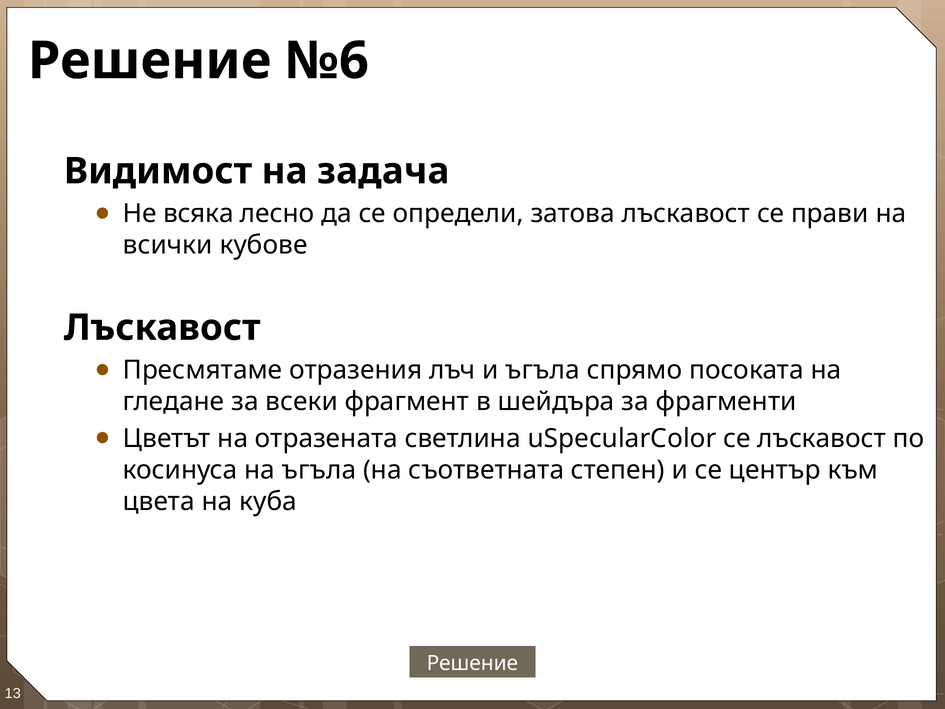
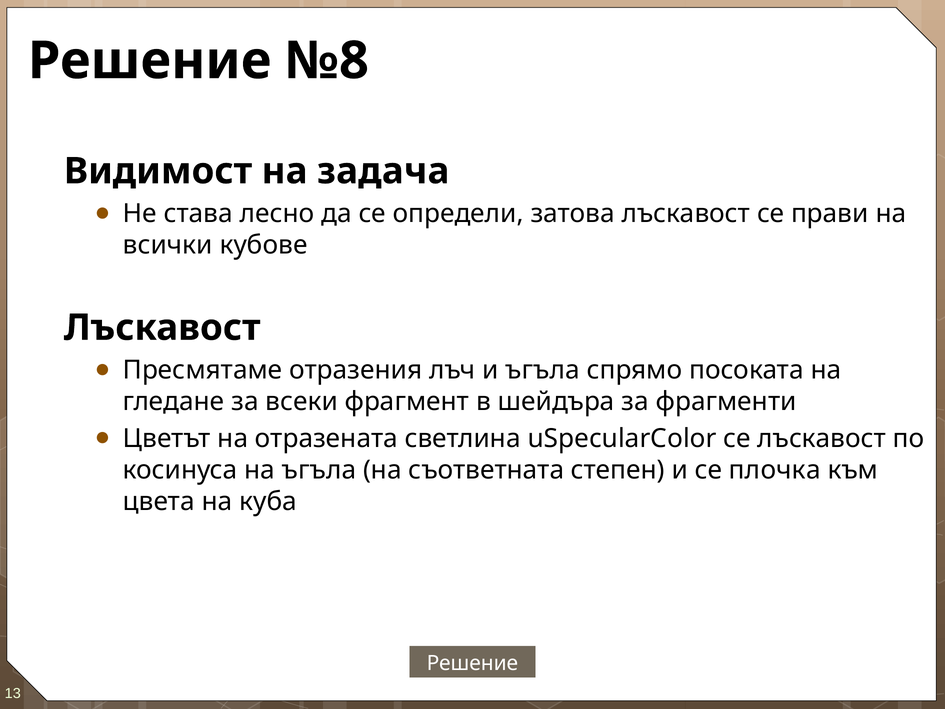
№6: №6 -> №8 (327, 61)
всяка: всяка -> става (198, 213)
център: център -> плочка (775, 470)
